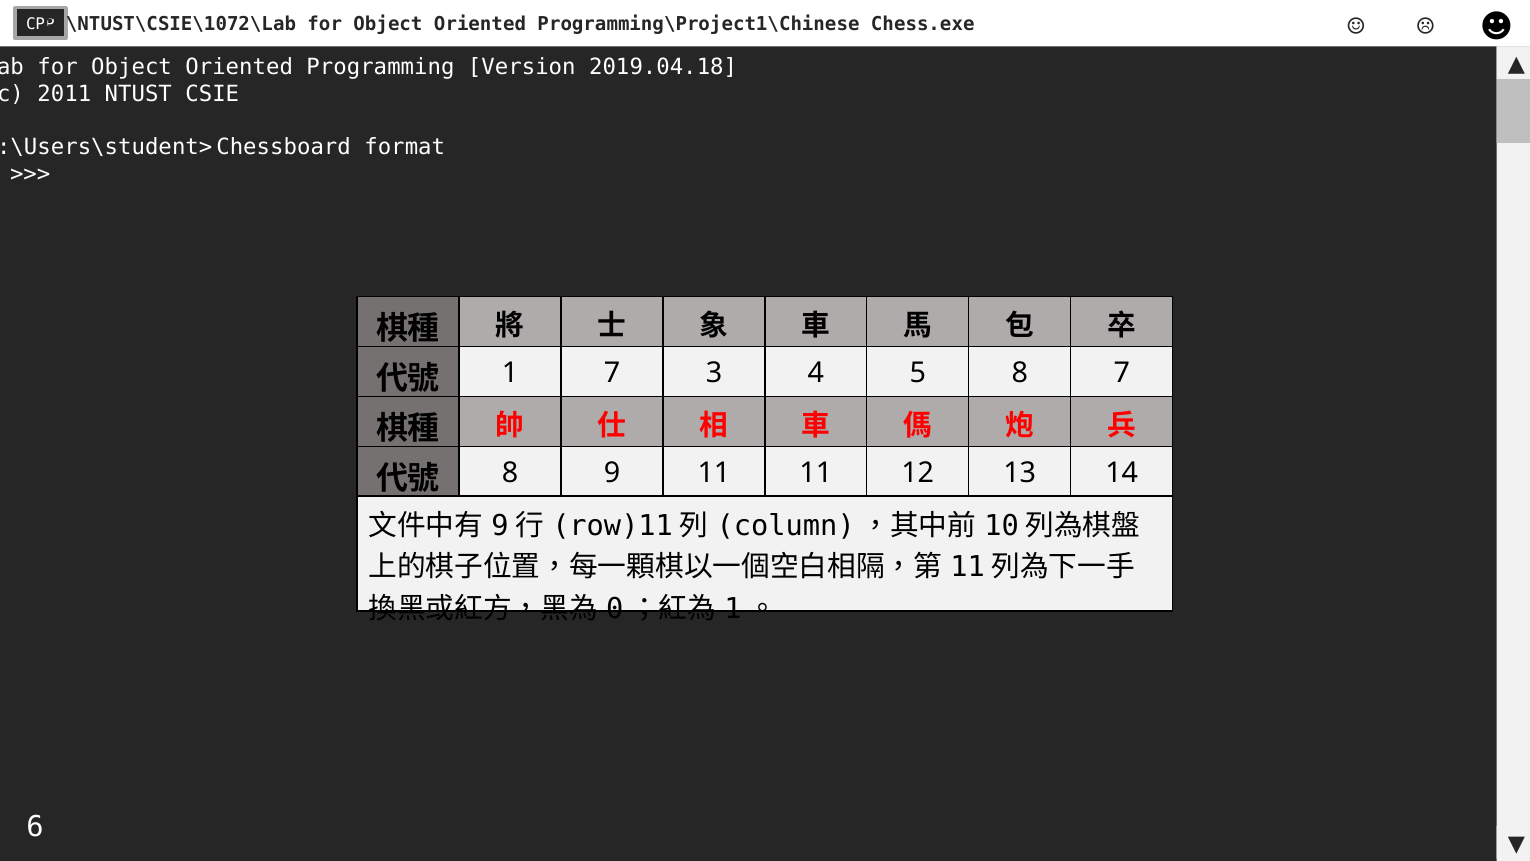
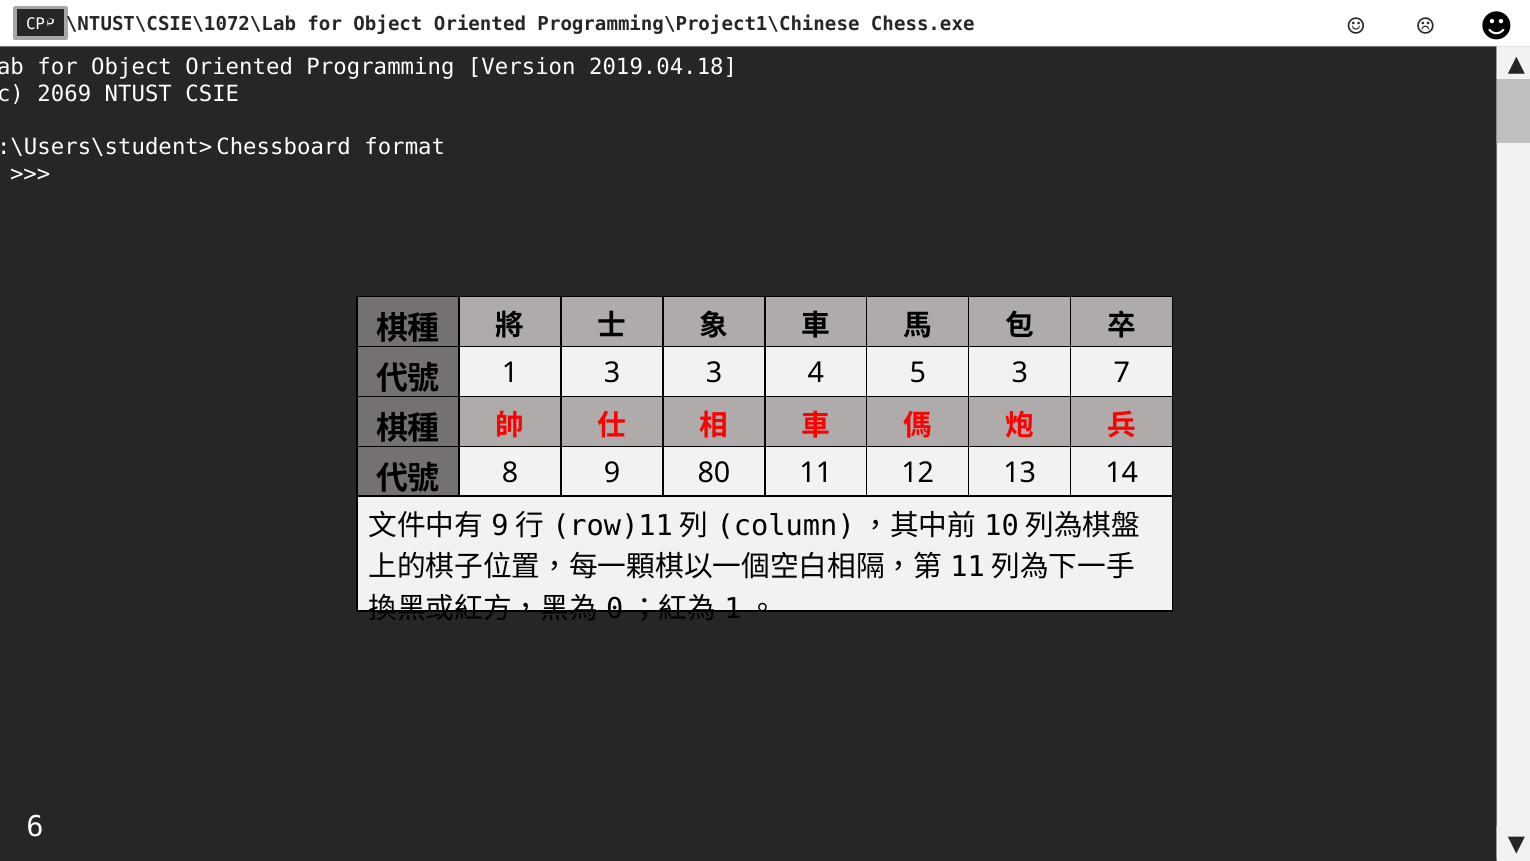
2011: 2011 -> 2069 (64, 94)
1 7: 7 -> 3 (612, 373)
5 8: 8 -> 3 (1020, 373)
9 11: 11 -> 80 (714, 473)
